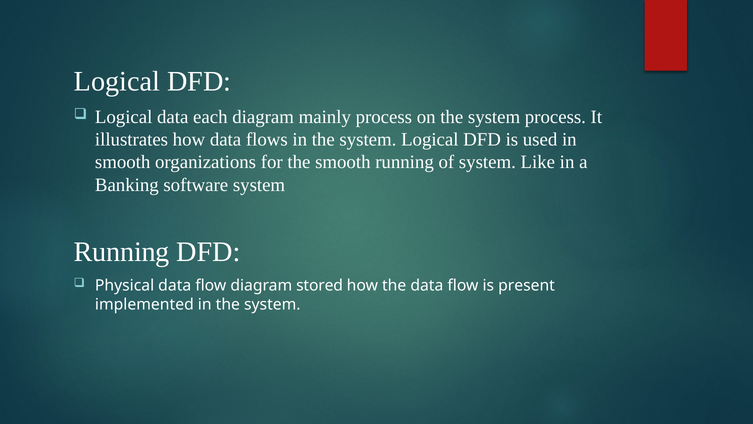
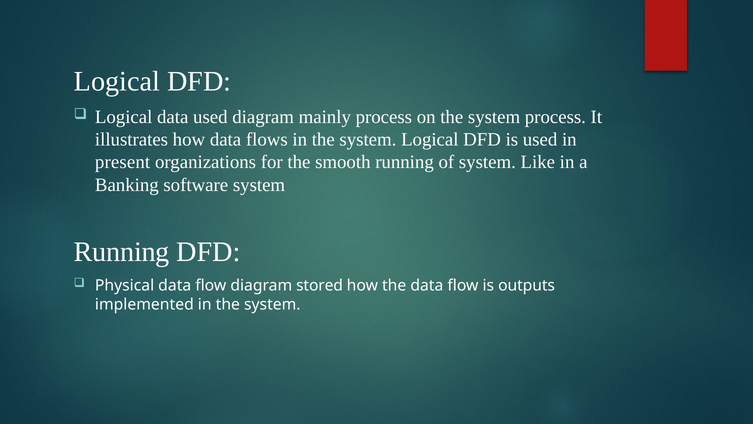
data each: each -> used (210, 117)
smooth: smooth -> present (123, 162)
present: present -> outputs (527, 285)
